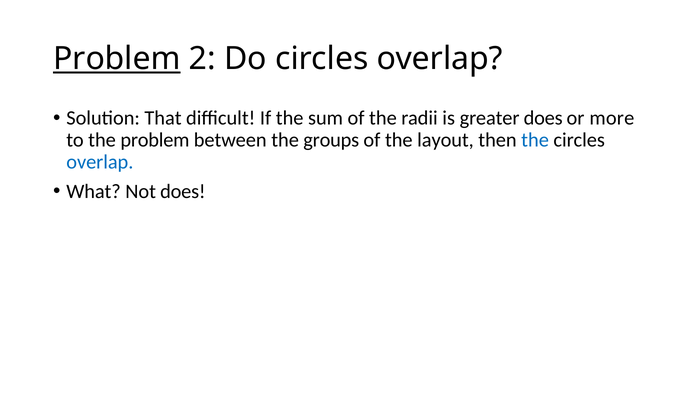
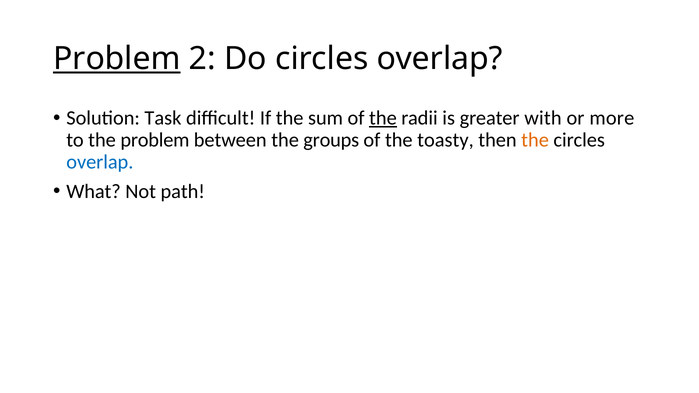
That: That -> Task (163, 118)
the underline: none -> present (383, 118)
greater does: does -> with (543, 118)
layout: layout -> toasty (445, 140)
the colour: blue -> orange (535, 140)
Not does: does -> path (183, 191)
